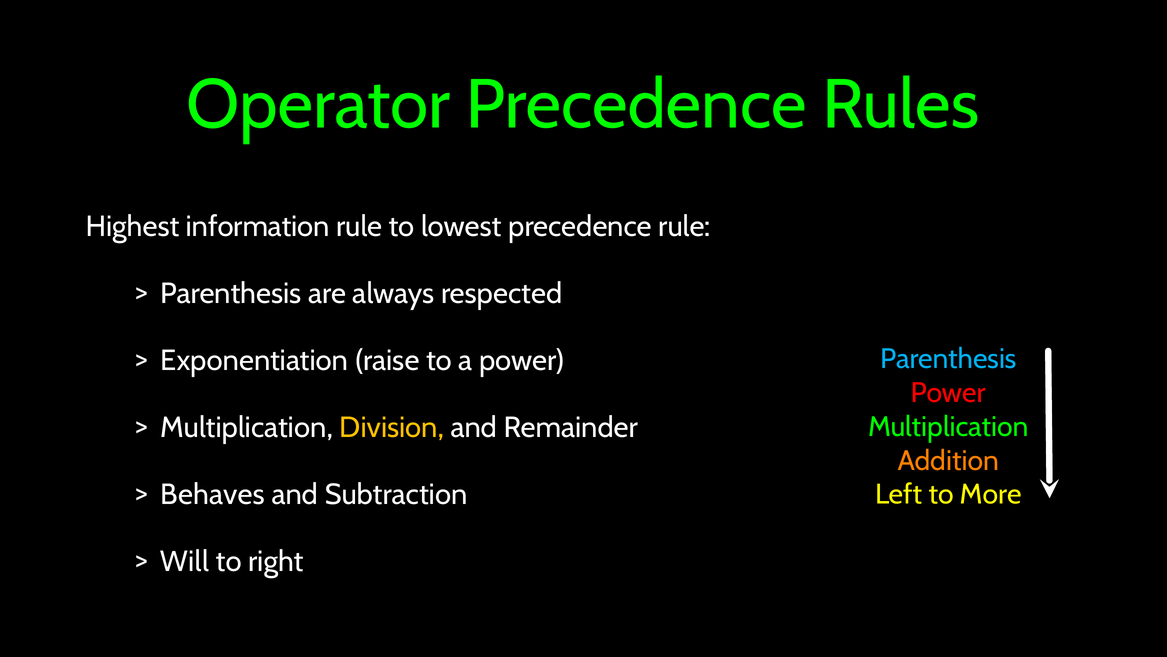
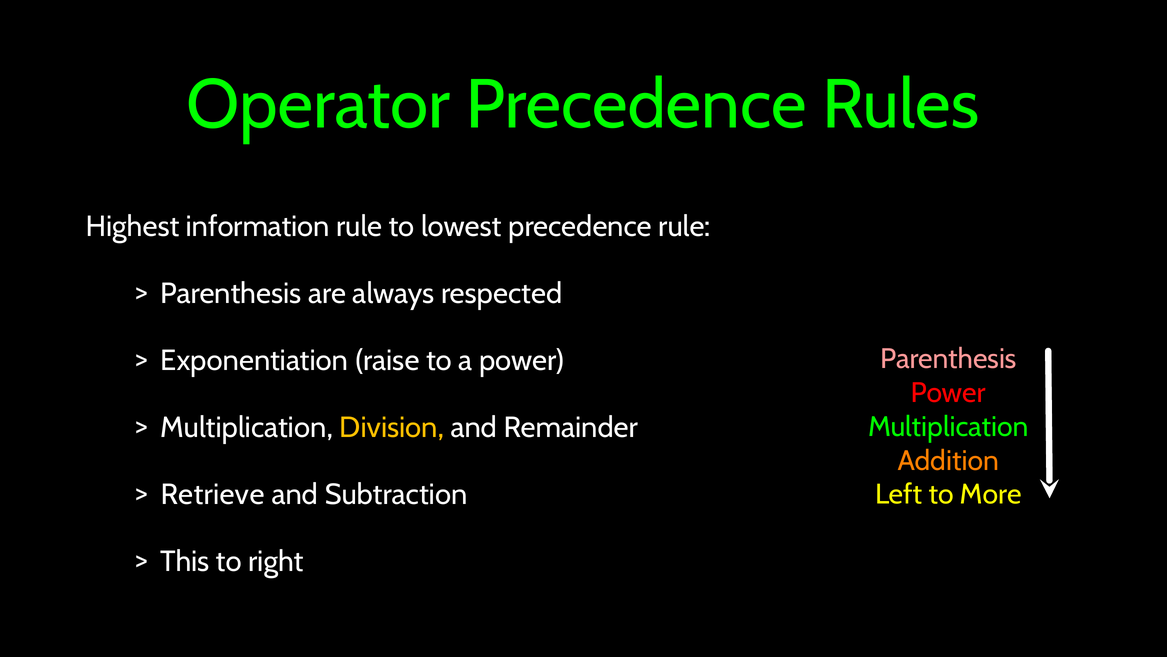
Parenthesis colour: light blue -> pink (948, 358)
Behaves: Behaves -> Retrieve (213, 494)
Will: Will -> This (185, 561)
